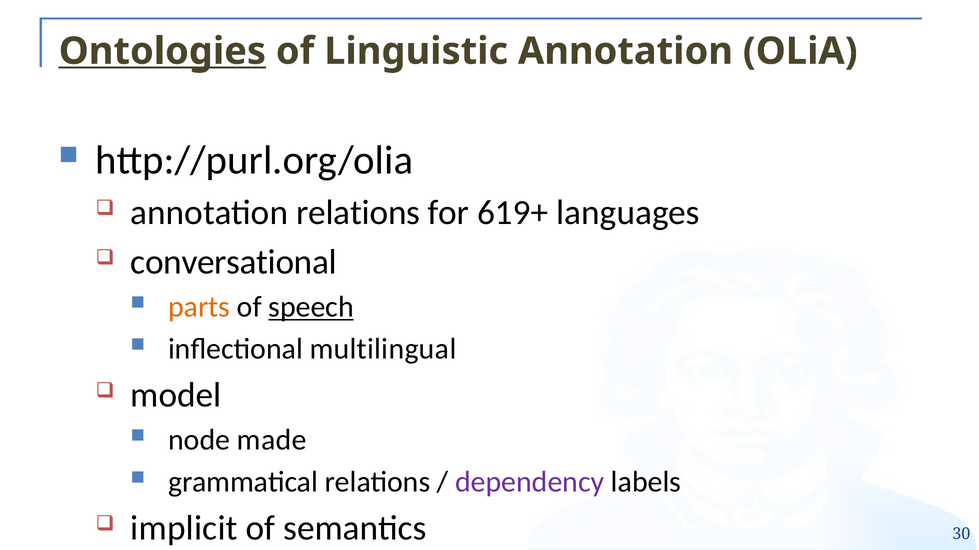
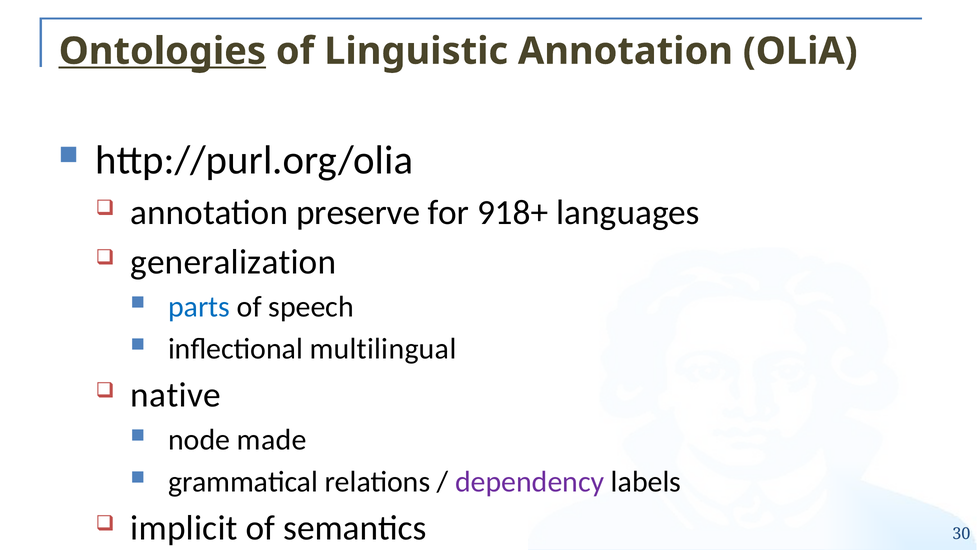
annotation relations: relations -> preserve (358, 213)
619+: 619+ -> 918+ (513, 213)
conversational: conversational -> generalization (233, 263)
parts colour: orange -> blue (199, 307)
speech underline: present -> none (311, 307)
model: model -> native (176, 396)
